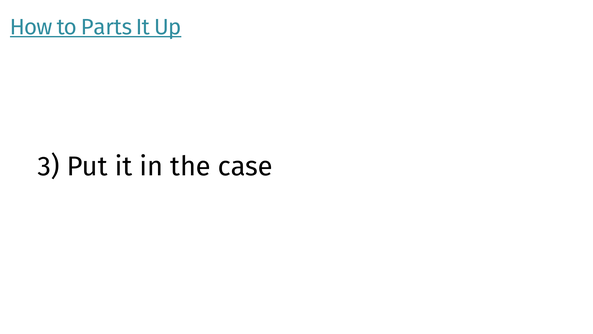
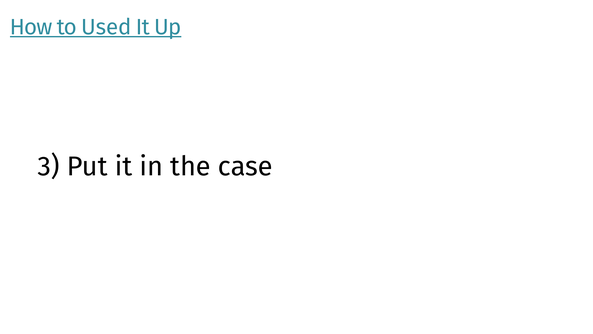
Parts: Parts -> Used (106, 27)
